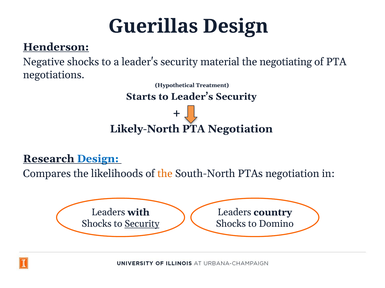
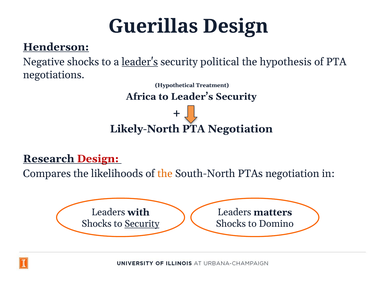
leader's underline: none -> present (140, 62)
material: material -> political (220, 62)
negotiating: negotiating -> hypothesis (286, 62)
Starts: Starts -> Africa (141, 97)
Design colour: blue -> red (98, 159)
country: country -> matters (273, 213)
